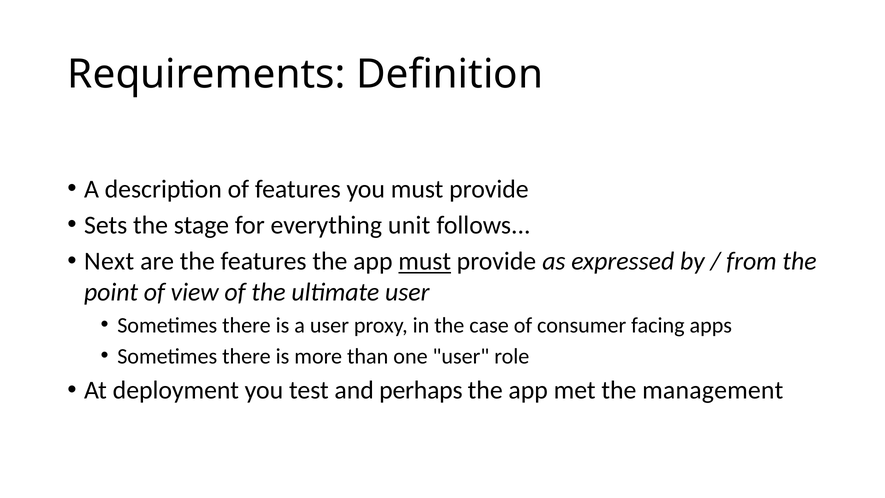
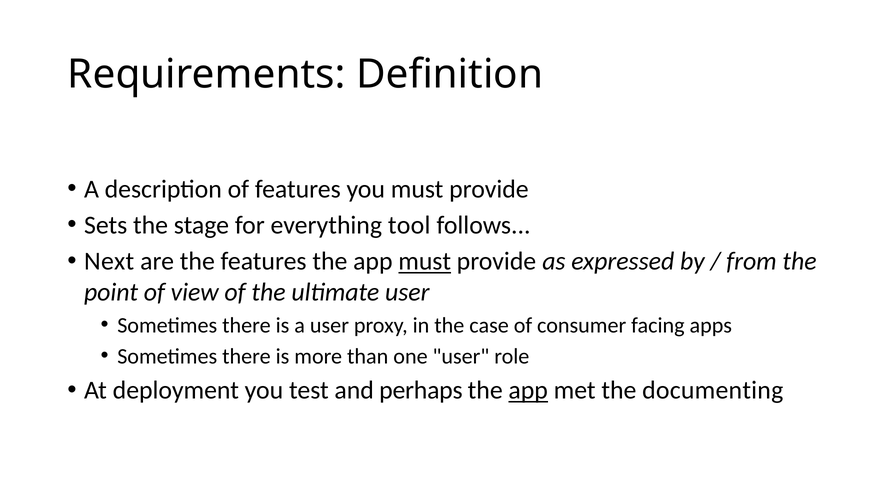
unit: unit -> tool (409, 225)
app underline: none -> present (528, 390)
management: management -> documenting (713, 390)
